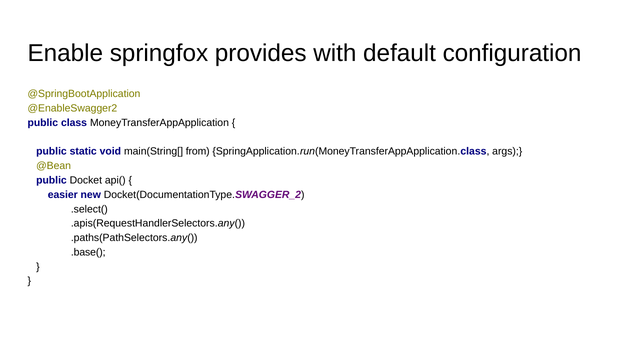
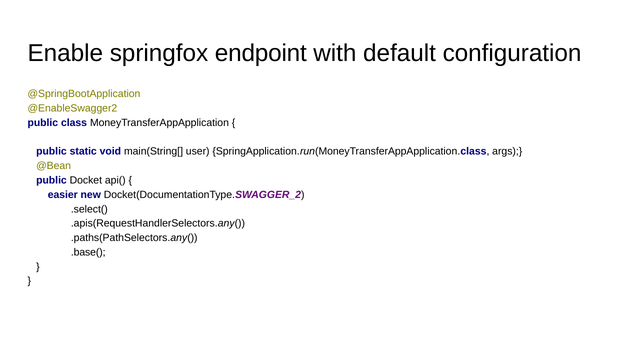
provides: provides -> endpoint (261, 53)
from: from -> user (198, 151)
